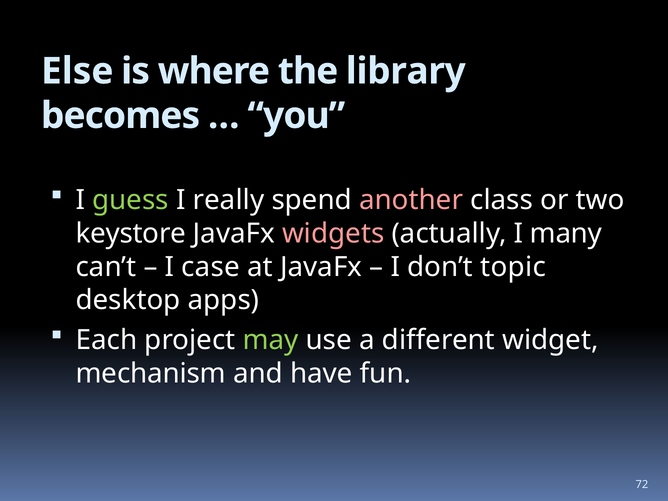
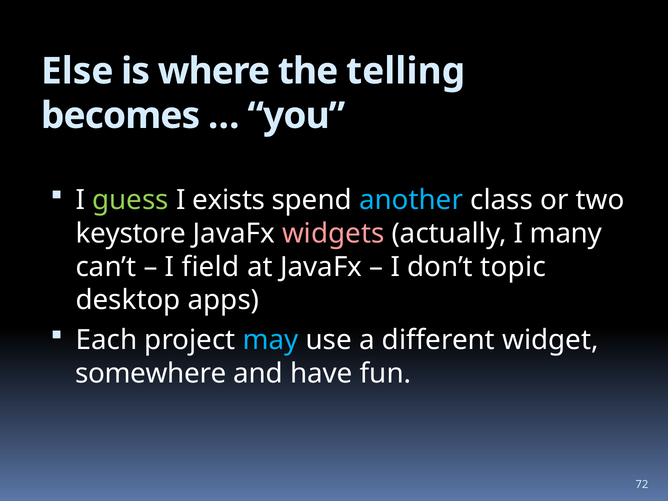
library: library -> telling (406, 71)
really: really -> exists (229, 200)
another colour: pink -> light blue (411, 200)
case: case -> field (211, 267)
may colour: light green -> light blue (271, 340)
mechanism: mechanism -> somewhere (151, 374)
